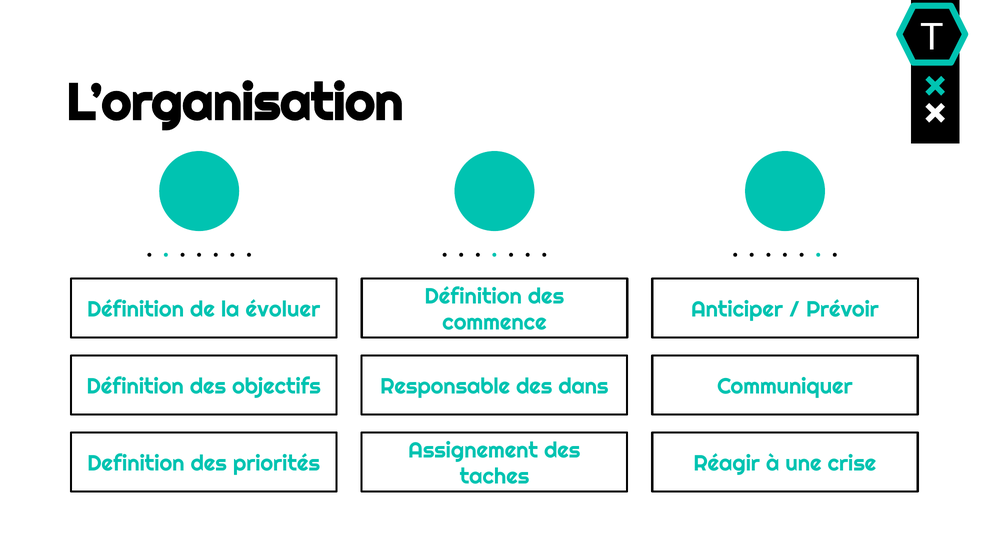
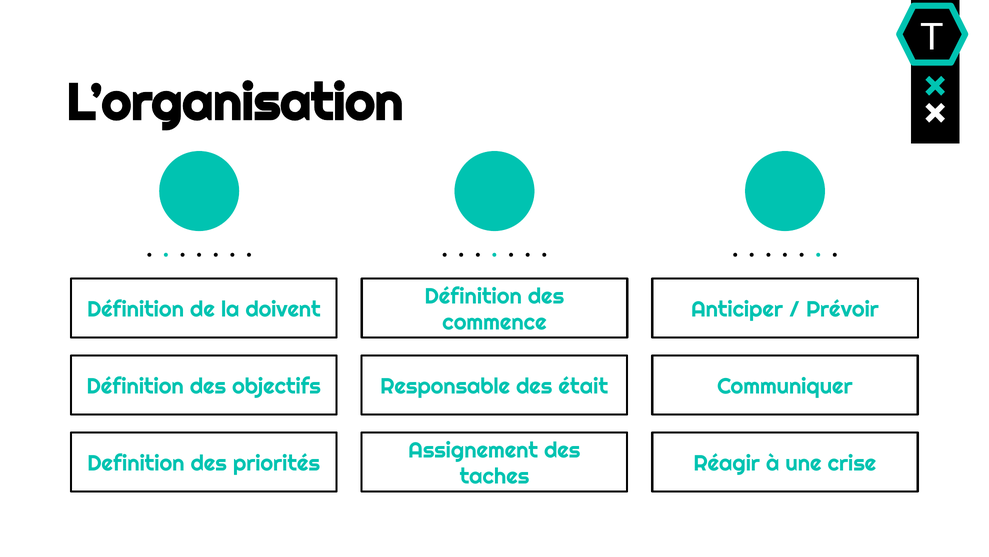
évoluer: évoluer -> doivent (283, 309)
dans: dans -> était (583, 386)
